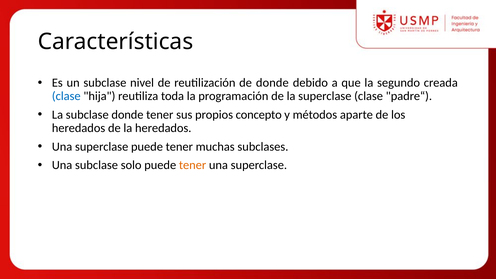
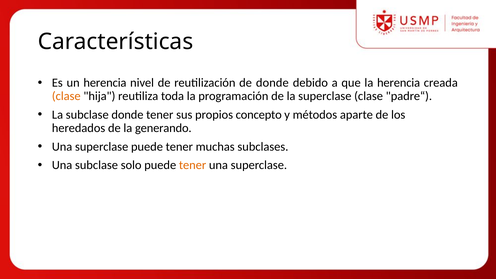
un subclase: subclase -> herencia (105, 83)
la segundo: segundo -> herencia (399, 83)
clase colour: blue -> orange (66, 96)
la heredados: heredados -> generando (163, 128)
